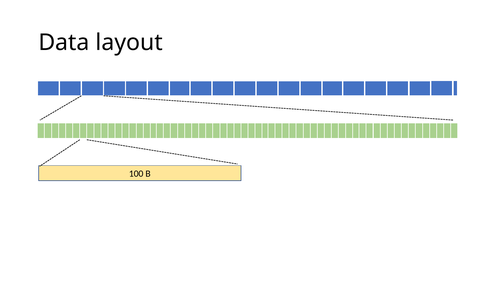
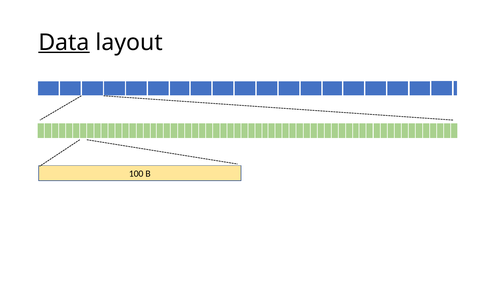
Data underline: none -> present (64, 42)
